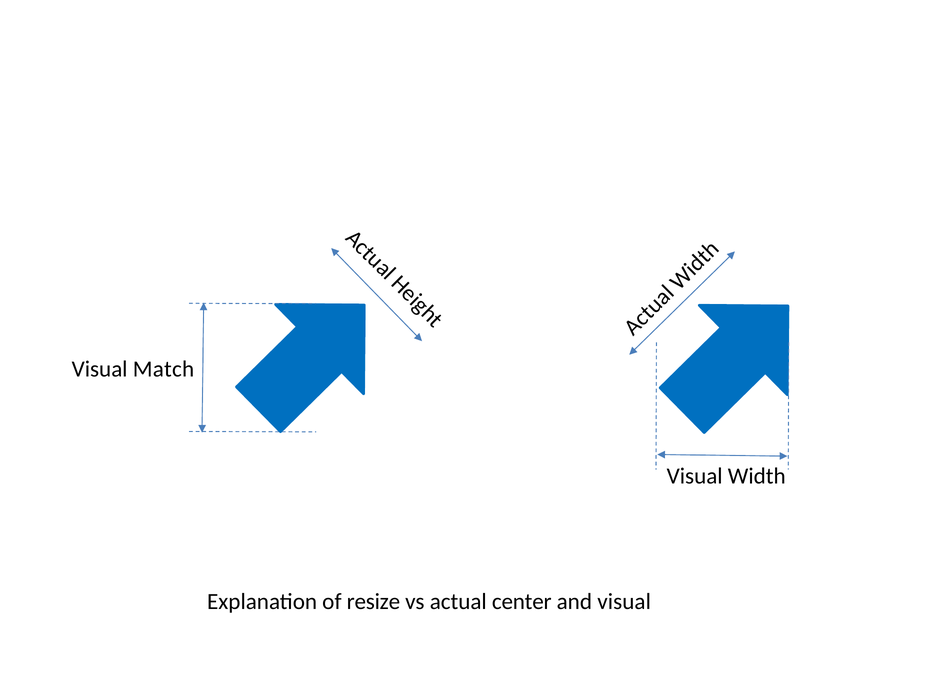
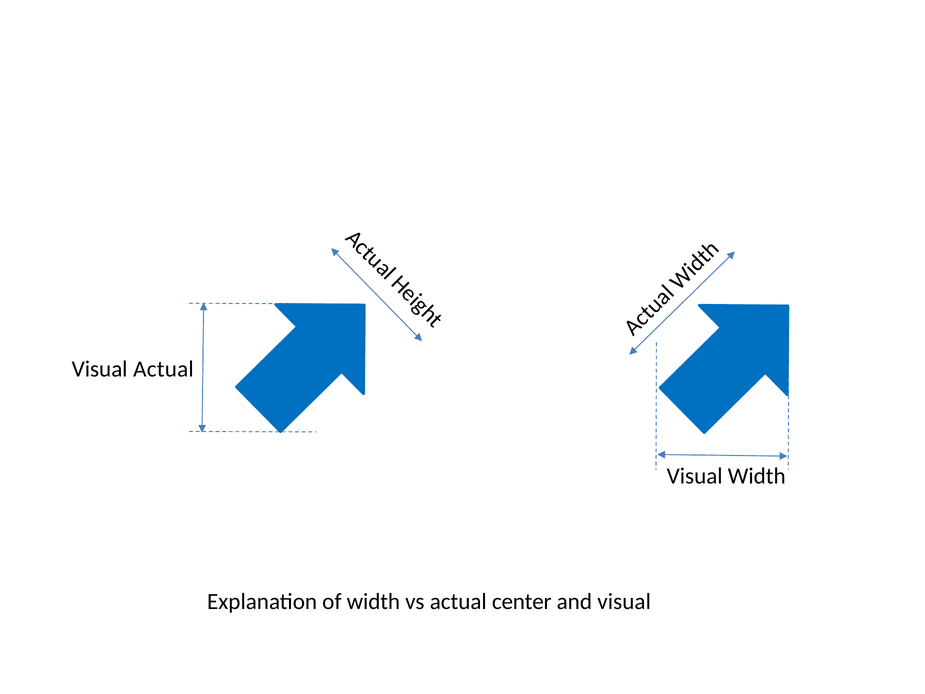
Visual Match: Match -> Actual (163, 369)
of resize: resize -> width (373, 601)
